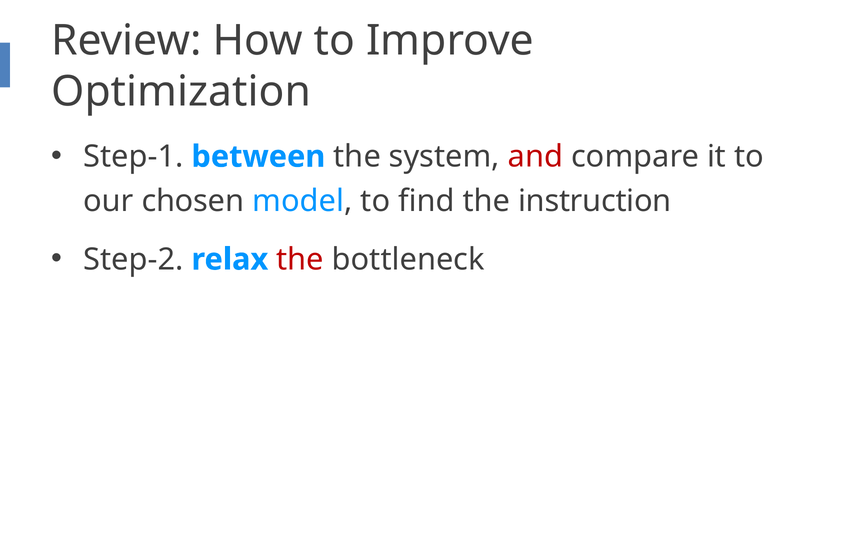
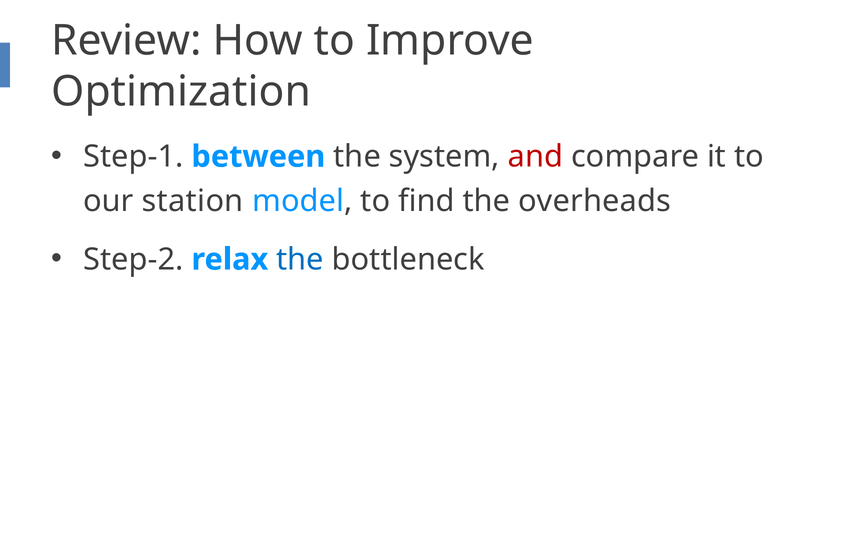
chosen: chosen -> station (193, 201)
instruction: instruction -> overheads (595, 201)
the colour: red -> blue (300, 260)
